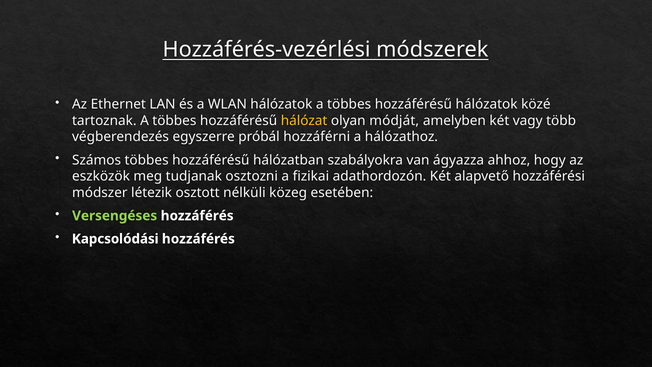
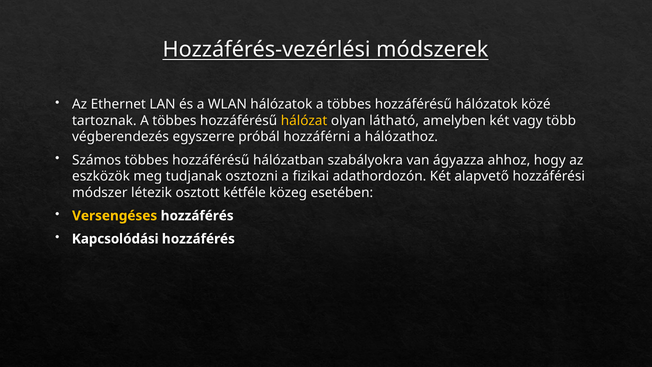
módját: módját -> látható (394, 120)
nélküli: nélküli -> kétféle (245, 193)
Versengéses colour: light green -> yellow (115, 216)
